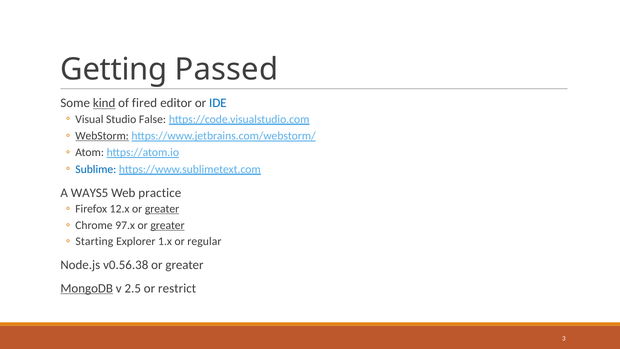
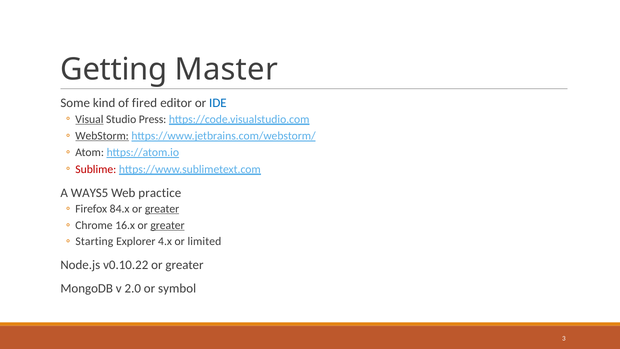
Passed: Passed -> Master (226, 69)
kind underline: present -> none (104, 103)
Visual underline: none -> present (89, 119)
False: False -> Press (153, 119)
Sublime colour: blue -> red (96, 169)
12.x: 12.x -> 84.x (120, 209)
97.x: 97.x -> 16.x (125, 225)
1.x: 1.x -> 4.x (165, 241)
regular: regular -> limited (204, 241)
v0.56.38: v0.56.38 -> v0.10.22 (126, 265)
MongoDB underline: present -> none (87, 288)
2.5: 2.5 -> 2.0 (133, 288)
restrict: restrict -> symbol (177, 288)
